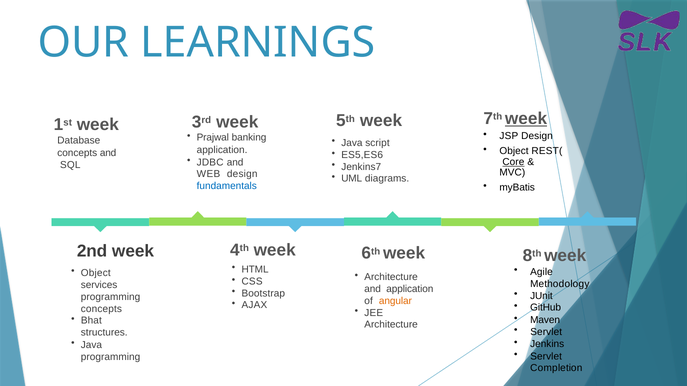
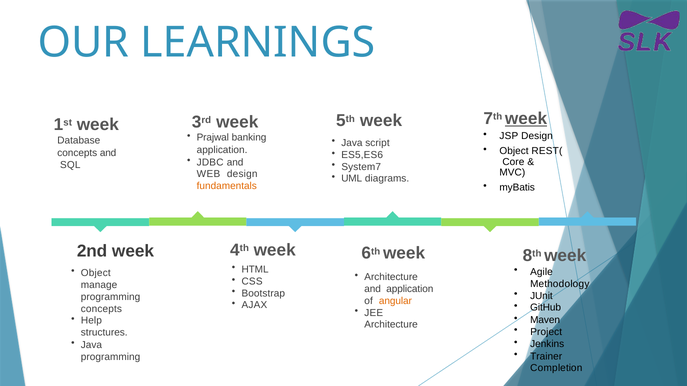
Core underline: present -> none (513, 162)
Jenkins7: Jenkins7 -> System7 (361, 167)
fundamentals colour: blue -> orange (227, 186)
services: services -> manage (99, 285)
Bhat: Bhat -> Help (91, 321)
Servlet: Servlet -> Project (546, 332)
Servlet: Servlet -> Trainer (546, 357)
